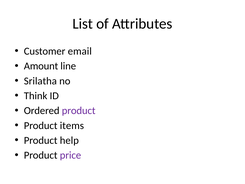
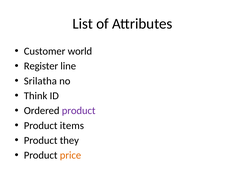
email: email -> world (80, 51)
Amount: Amount -> Register (41, 66)
help: help -> they (69, 140)
price colour: purple -> orange (70, 155)
